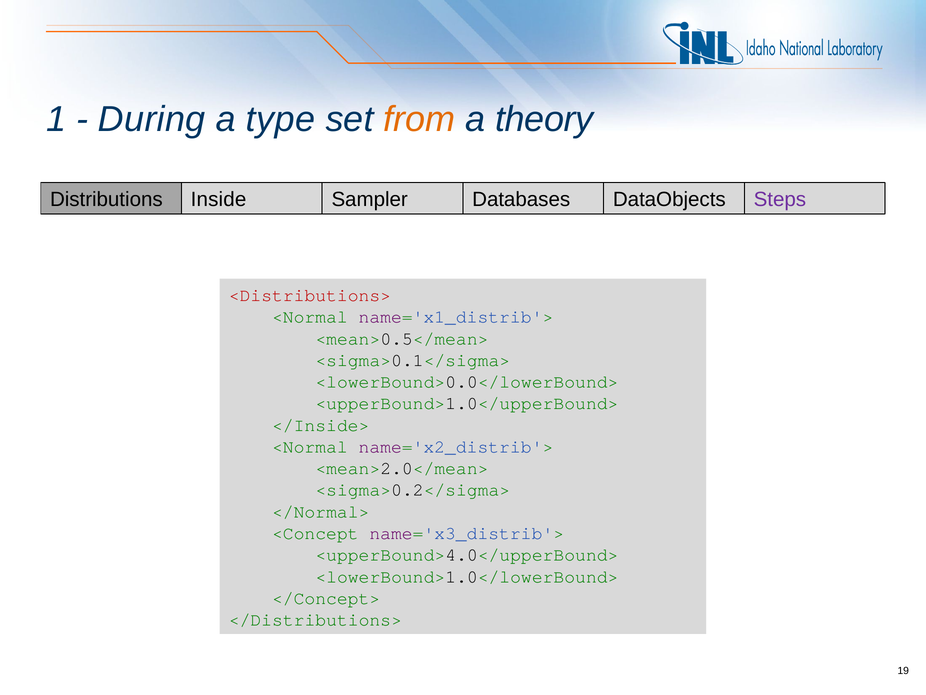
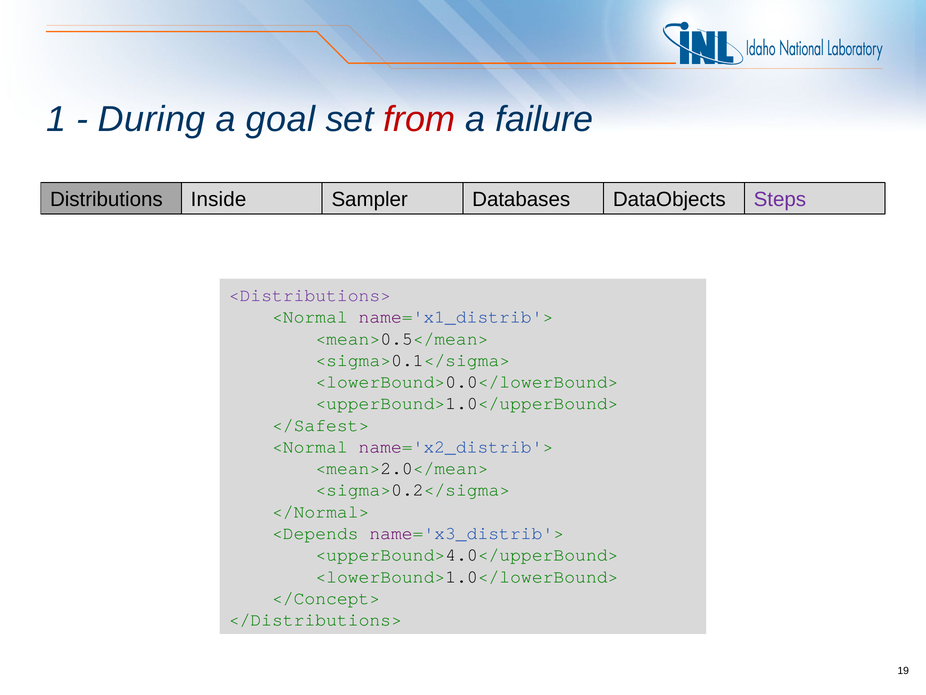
type: type -> goal (280, 119)
from colour: orange -> red (419, 119)
theory: theory -> failure (544, 119)
<Distributions> colour: red -> purple (310, 295)
</Inside>: </Inside> -> </Safest> (321, 425)
<Concept: <Concept -> <Depends (315, 533)
